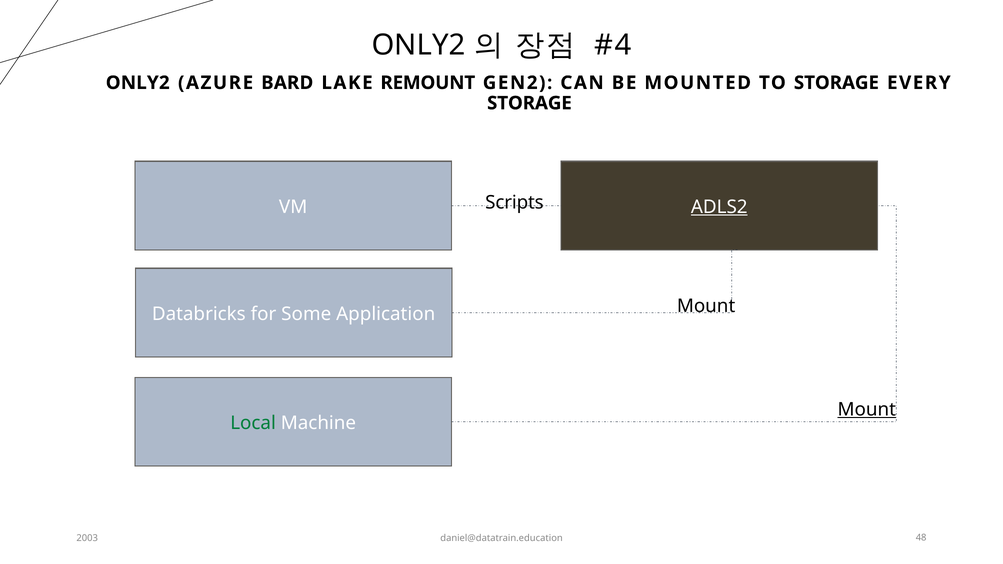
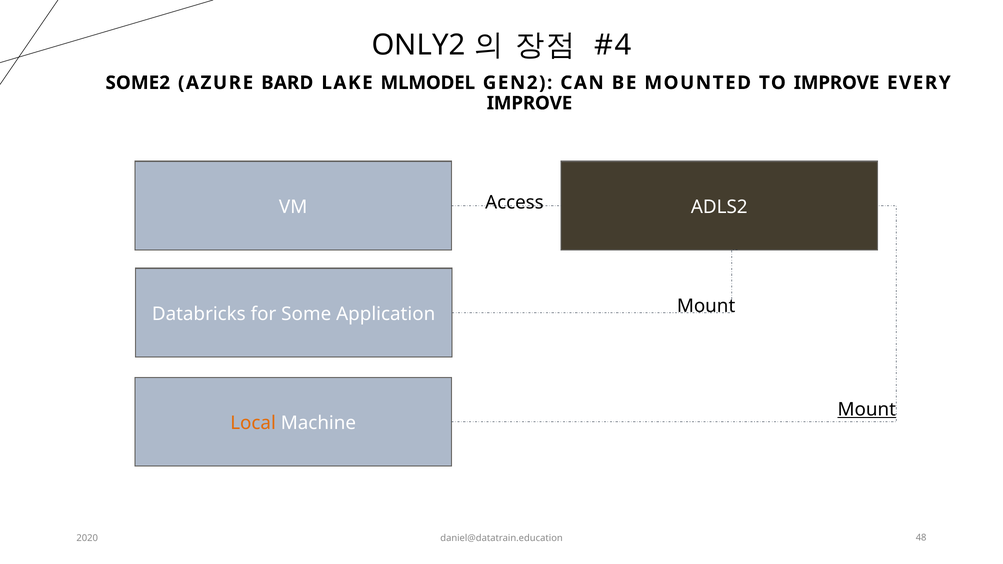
ONLY2: ONLY2 -> SOME2 (138, 83)
REMOUNT: REMOUNT -> MLMODEL (428, 83)
TO STORAGE: STORAGE -> IMPROVE (836, 83)
STORAGE: STORAGE -> IMPROVE (529, 103)
Scripts: Scripts -> Access (514, 202)
ADLS2 underline: present -> none (719, 207)
Local colour: green -> orange (253, 423)
2003: 2003 -> 2020 (87, 539)
